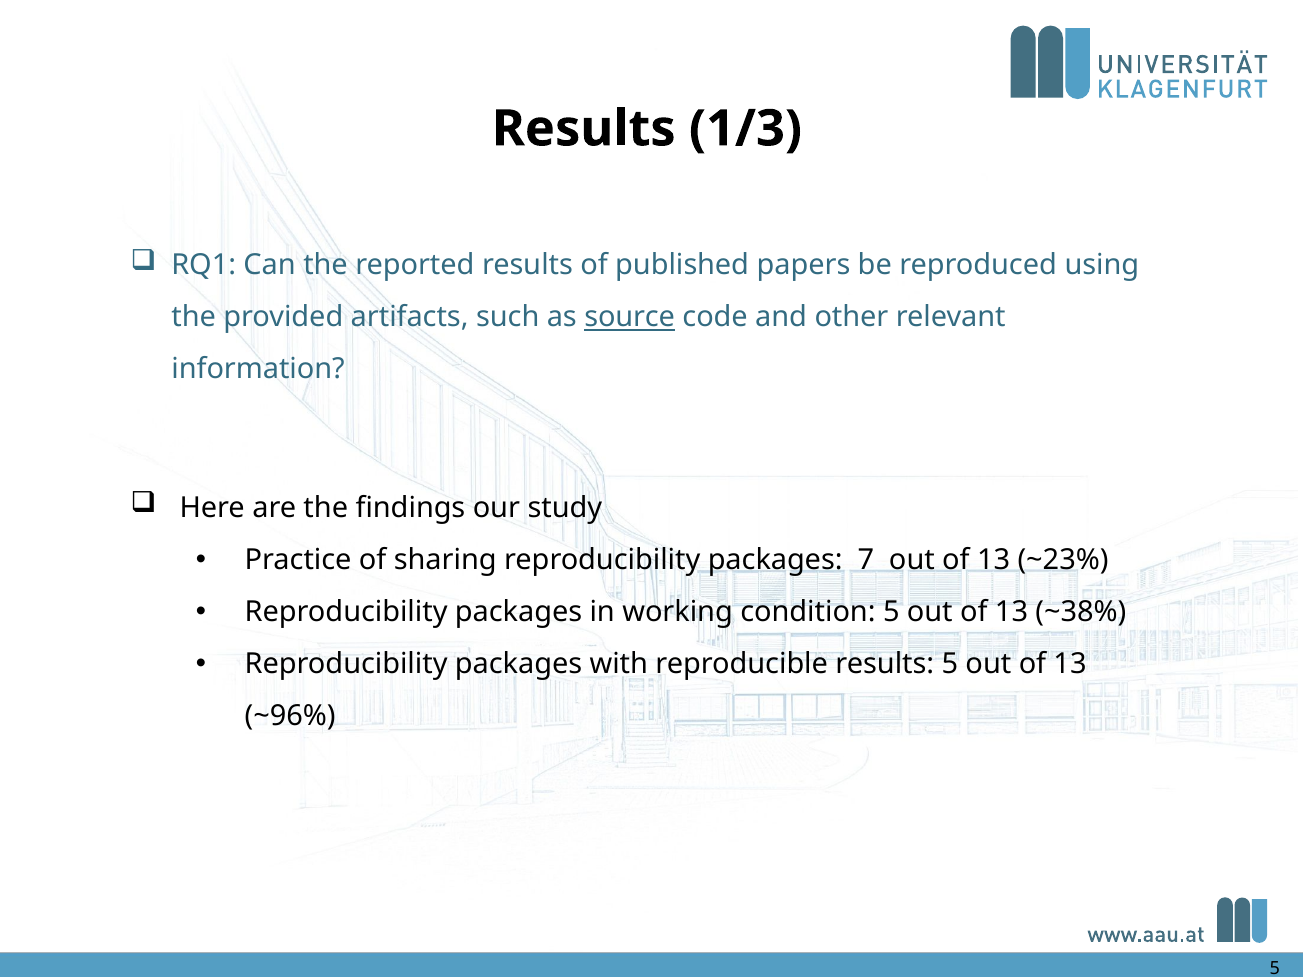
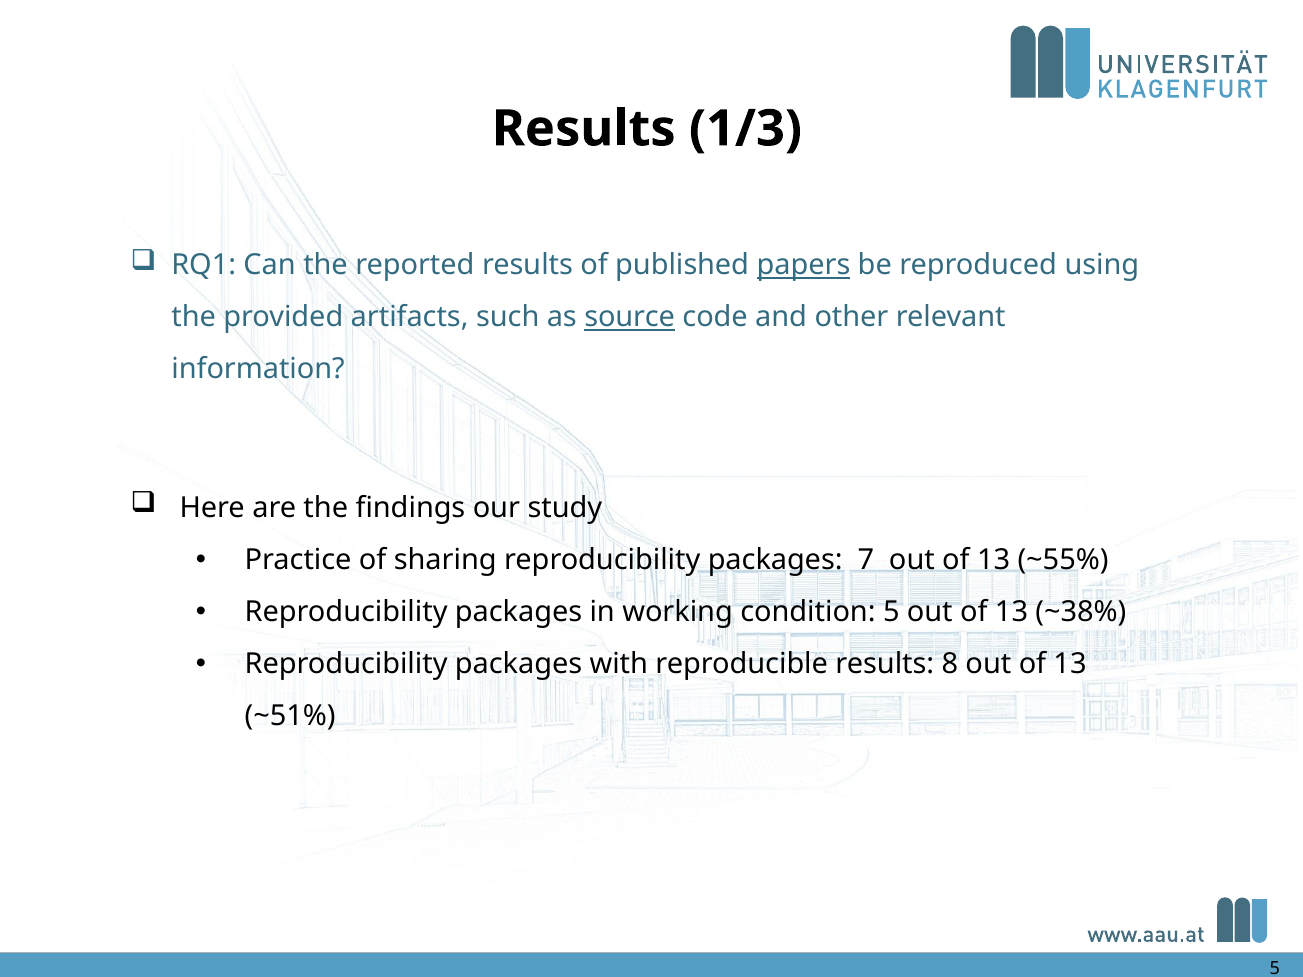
papers underline: none -> present (804, 265)
~23%: ~23% -> ~55% (1063, 560)
results 5: 5 -> 8 (950, 665)
~96%: ~96% -> ~51% (290, 717)
